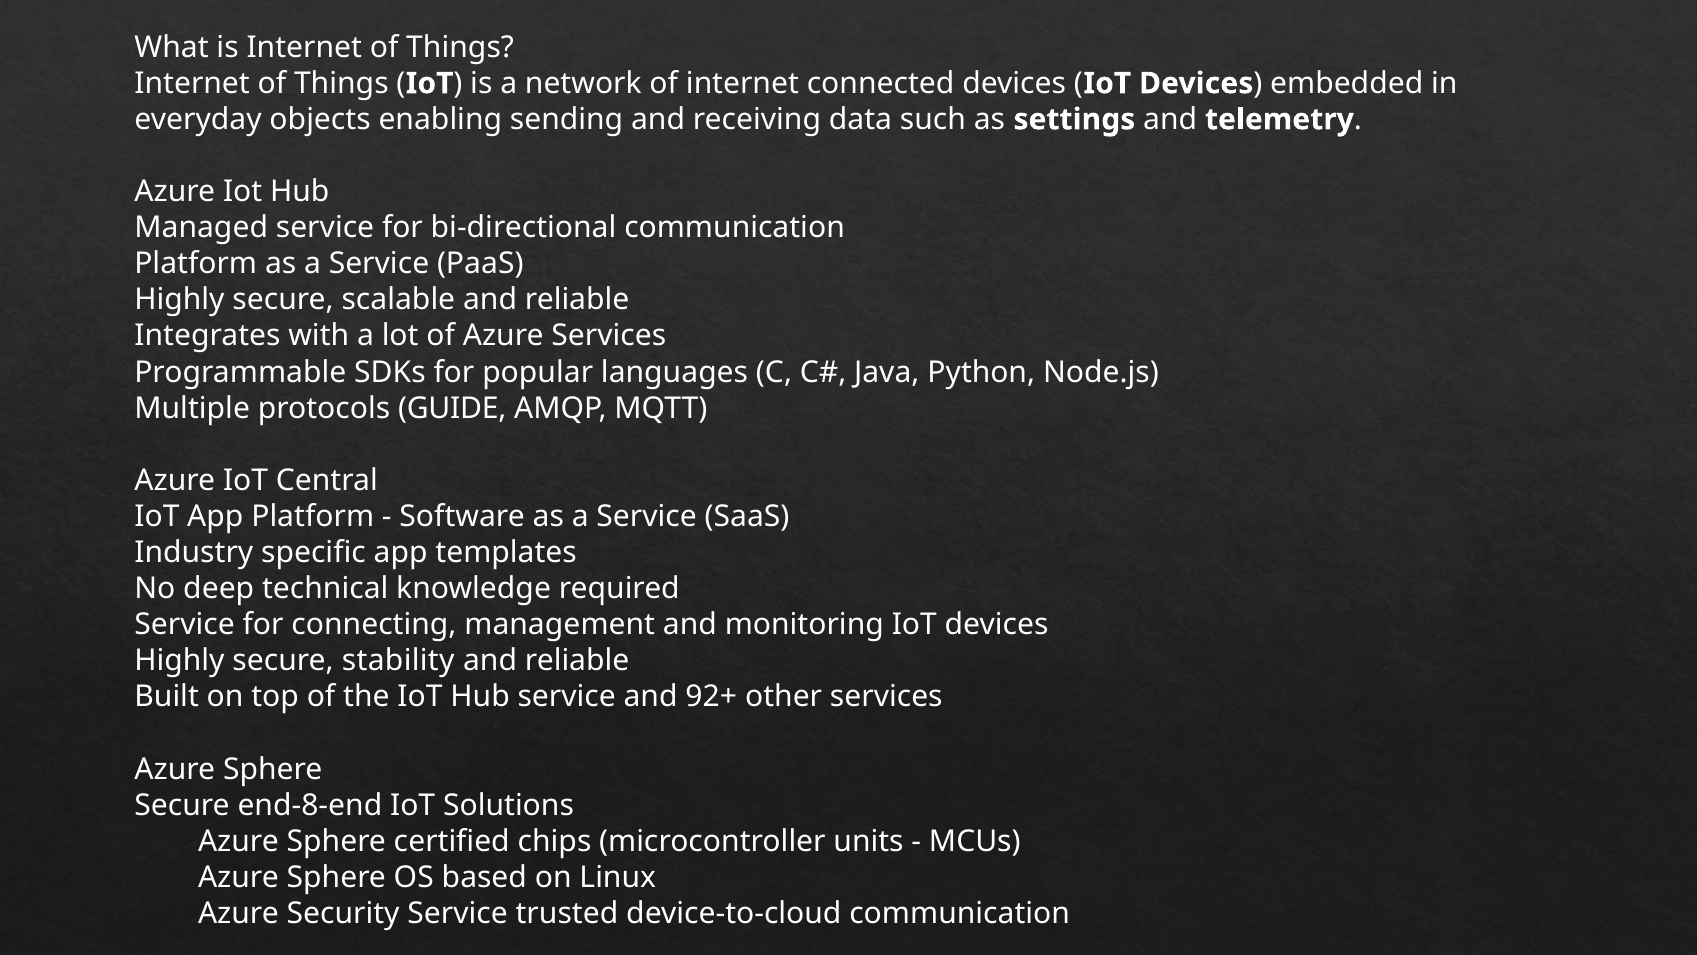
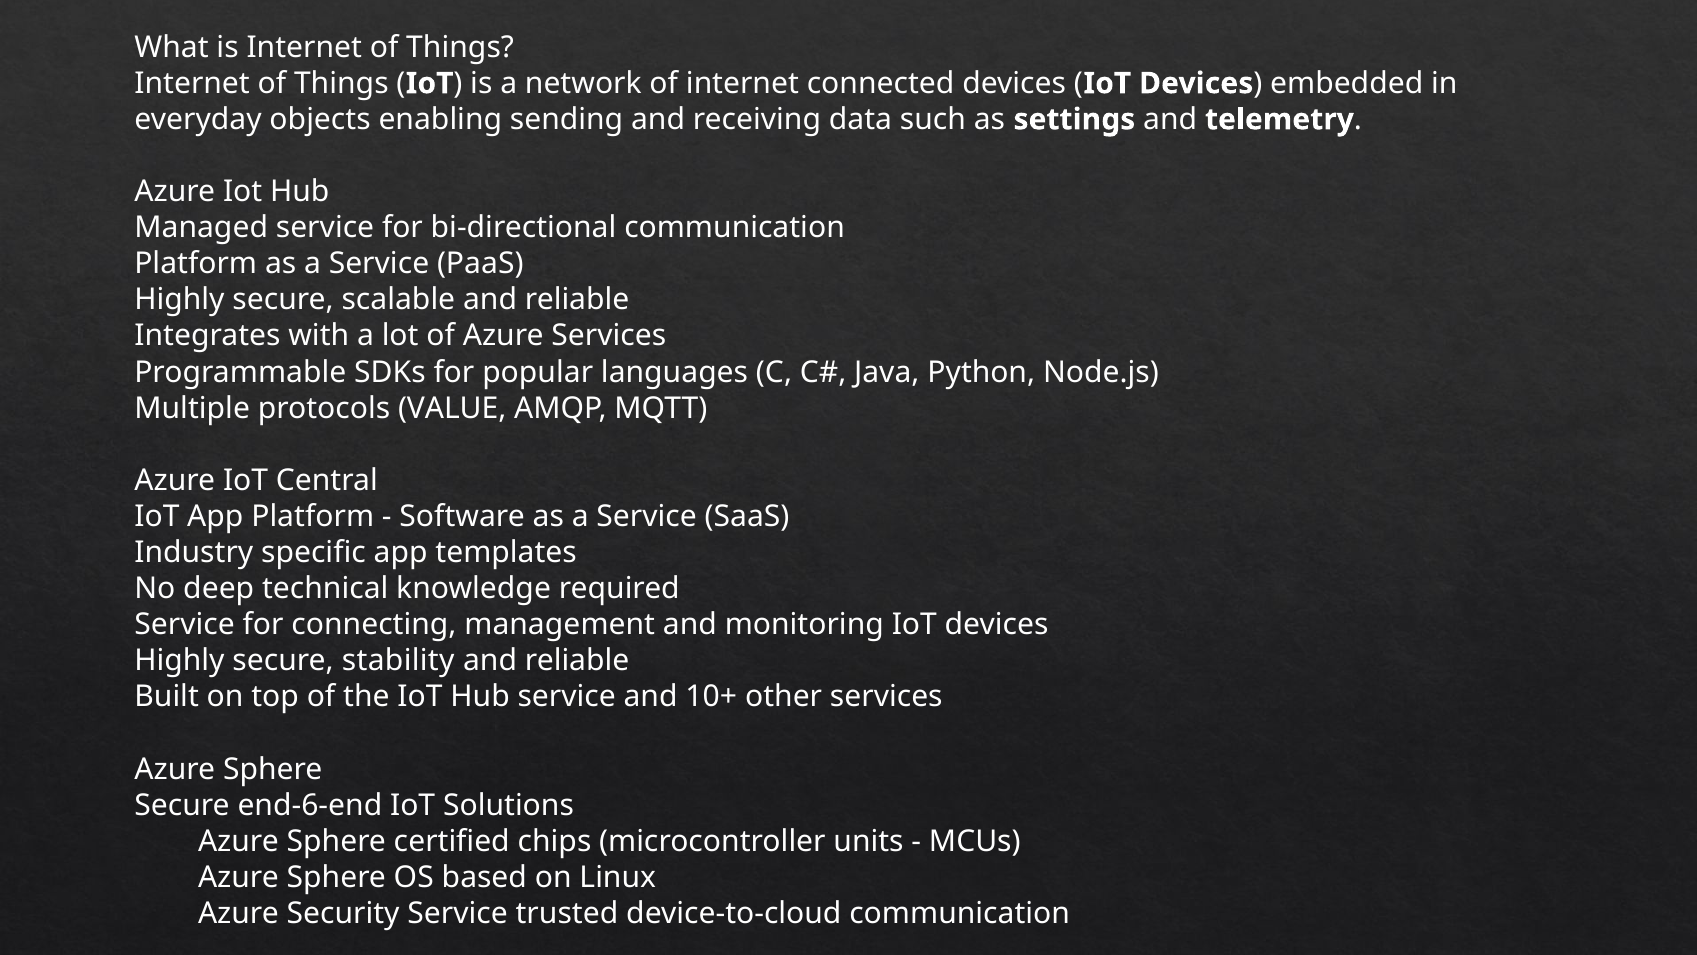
GUIDE: GUIDE -> VALUE (452, 408)
92+: 92+ -> 10+ (711, 697)
end-8-end: end-8-end -> end-6-end (310, 805)
